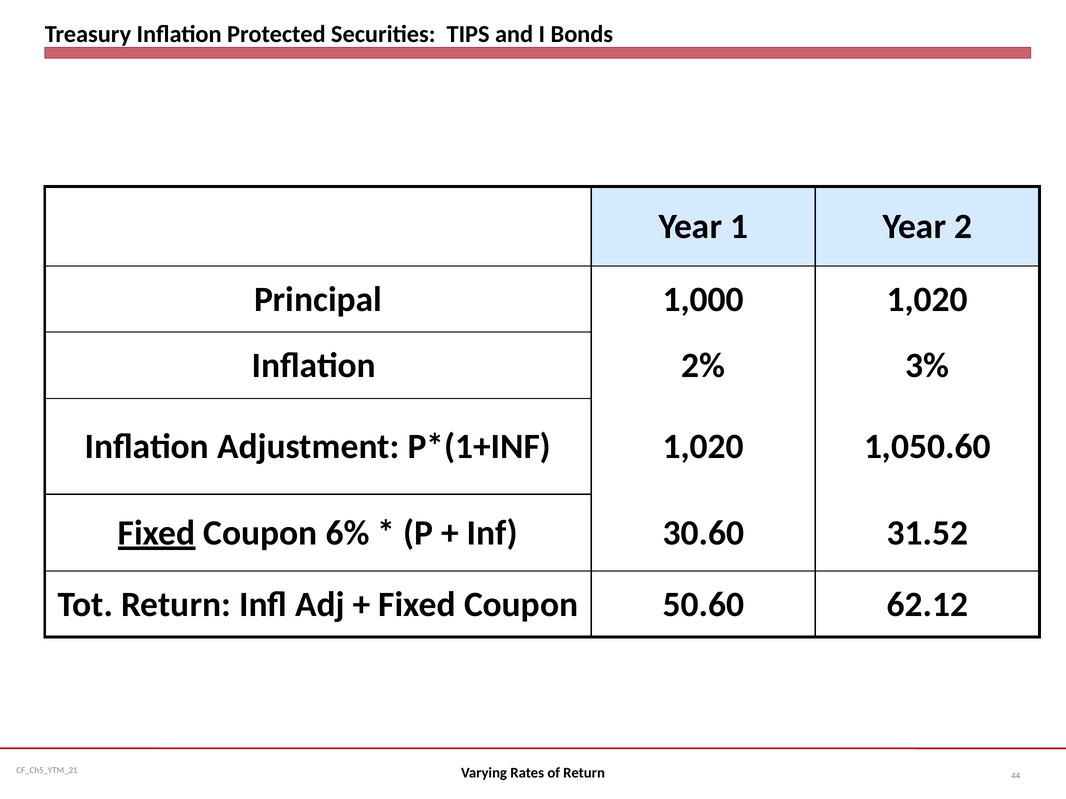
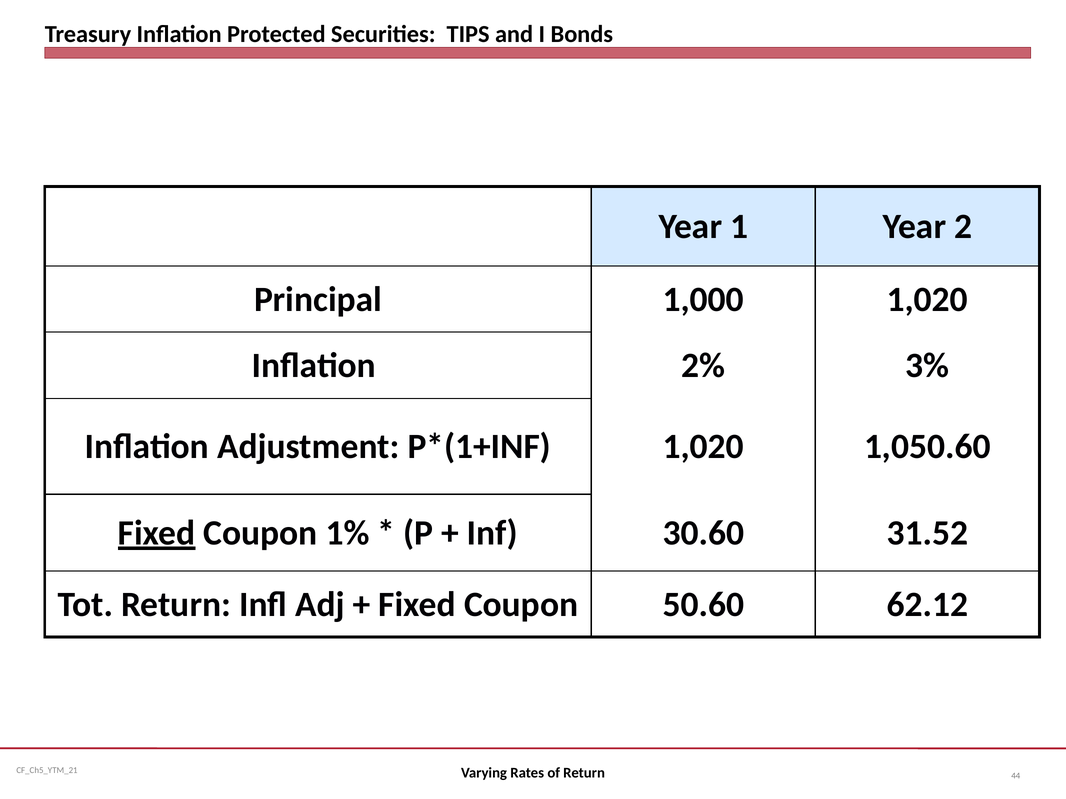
6%: 6% -> 1% (348, 533)
